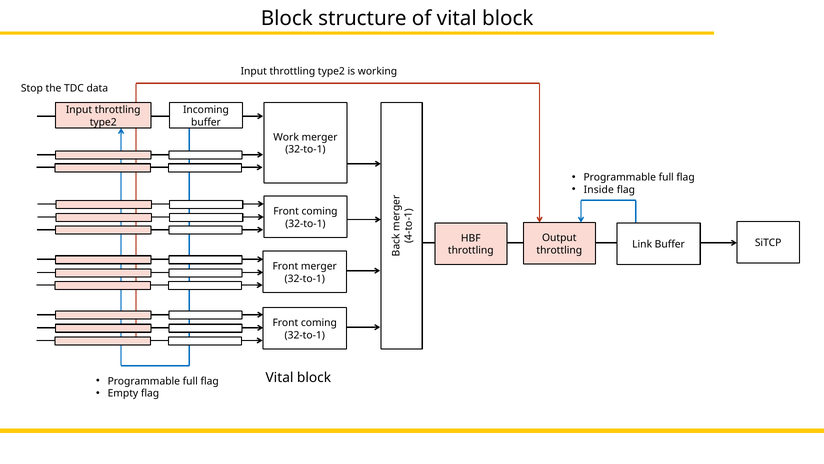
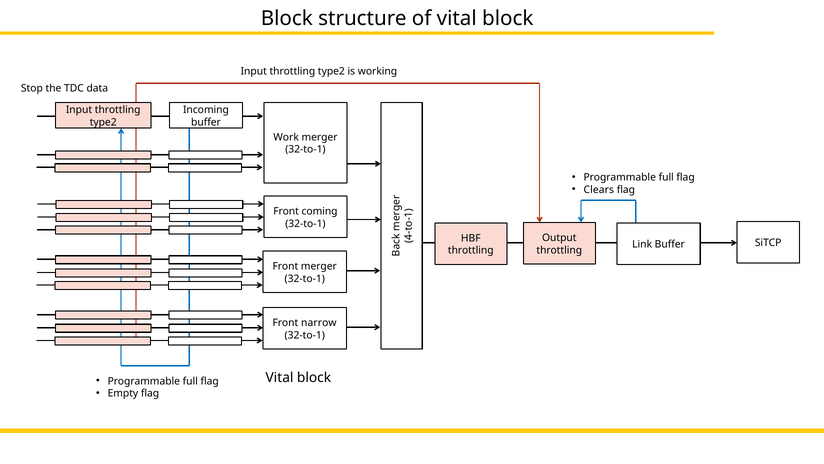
Inside: Inside -> Clears (599, 189)
coming: coming -> narrow (319, 323)
